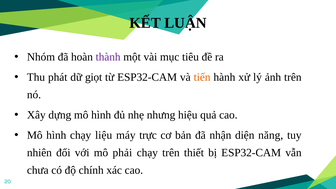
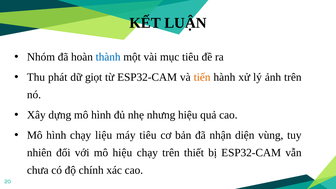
thành colour: purple -> blue (108, 57)
máy trực: trực -> tiêu (148, 135)
năng: năng -> vùng (271, 135)
mô phải: phải -> hiệu (122, 153)
